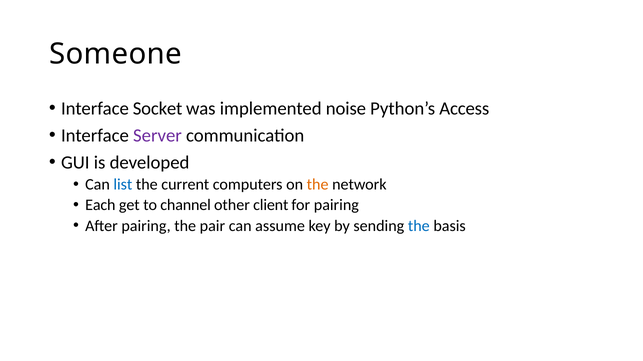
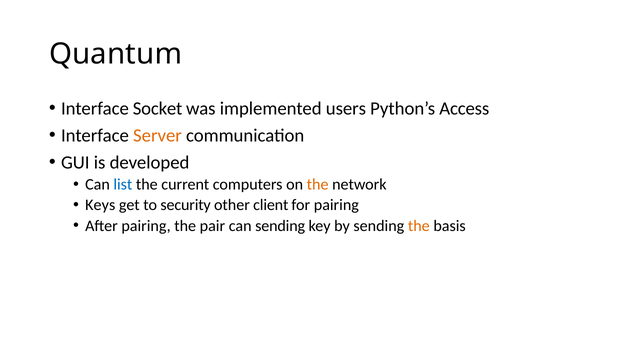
Someone: Someone -> Quantum (116, 54)
noise: noise -> users (346, 109)
Server colour: purple -> orange (157, 136)
Each: Each -> Keys (100, 205)
channel: channel -> security (186, 205)
can assume: assume -> sending (280, 226)
the colour: blue -> orange (419, 226)
